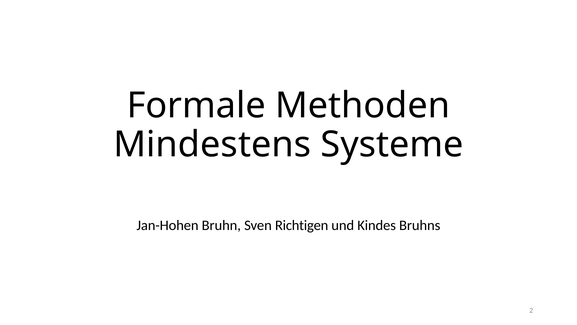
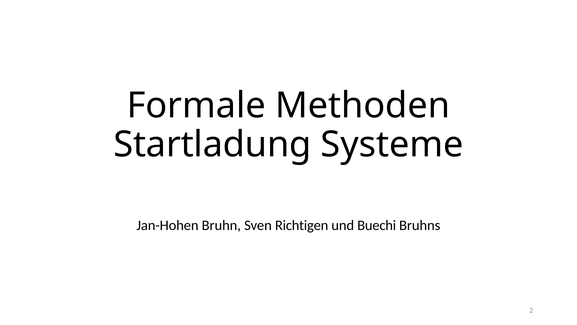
Mindestens: Mindestens -> Startladung (212, 144)
Kindes: Kindes -> Buechi (377, 225)
